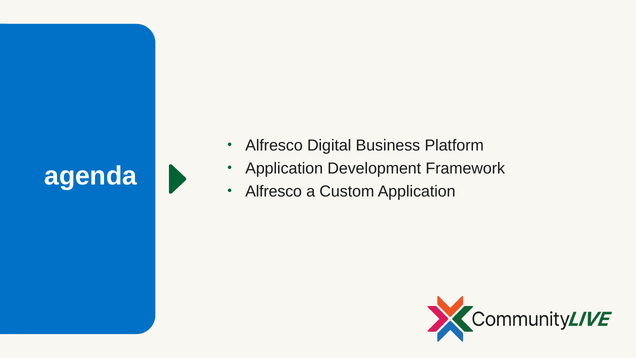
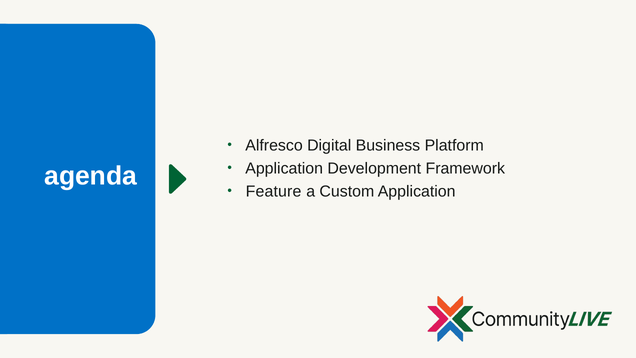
Alfresco: Alfresco -> Feature (274, 192)
